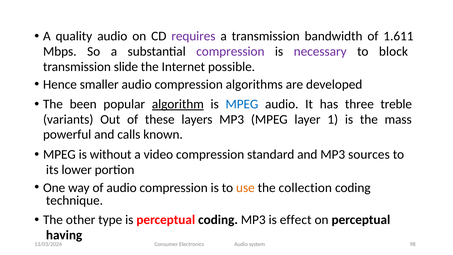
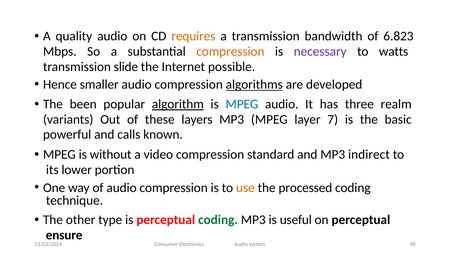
requires colour: purple -> orange (193, 36)
1.611: 1.611 -> 6.823 (398, 36)
compression colour: purple -> orange (230, 51)
block: block -> watts (394, 51)
algorithms underline: none -> present (254, 85)
treble: treble -> realm (396, 104)
1: 1 -> 7 (333, 119)
mass: mass -> basic (398, 119)
sources: sources -> indirect (369, 154)
collection: collection -> processed (305, 188)
coding colour: black -> green (218, 220)
effect: effect -> useful (296, 220)
having: having -> ensure (64, 235)
